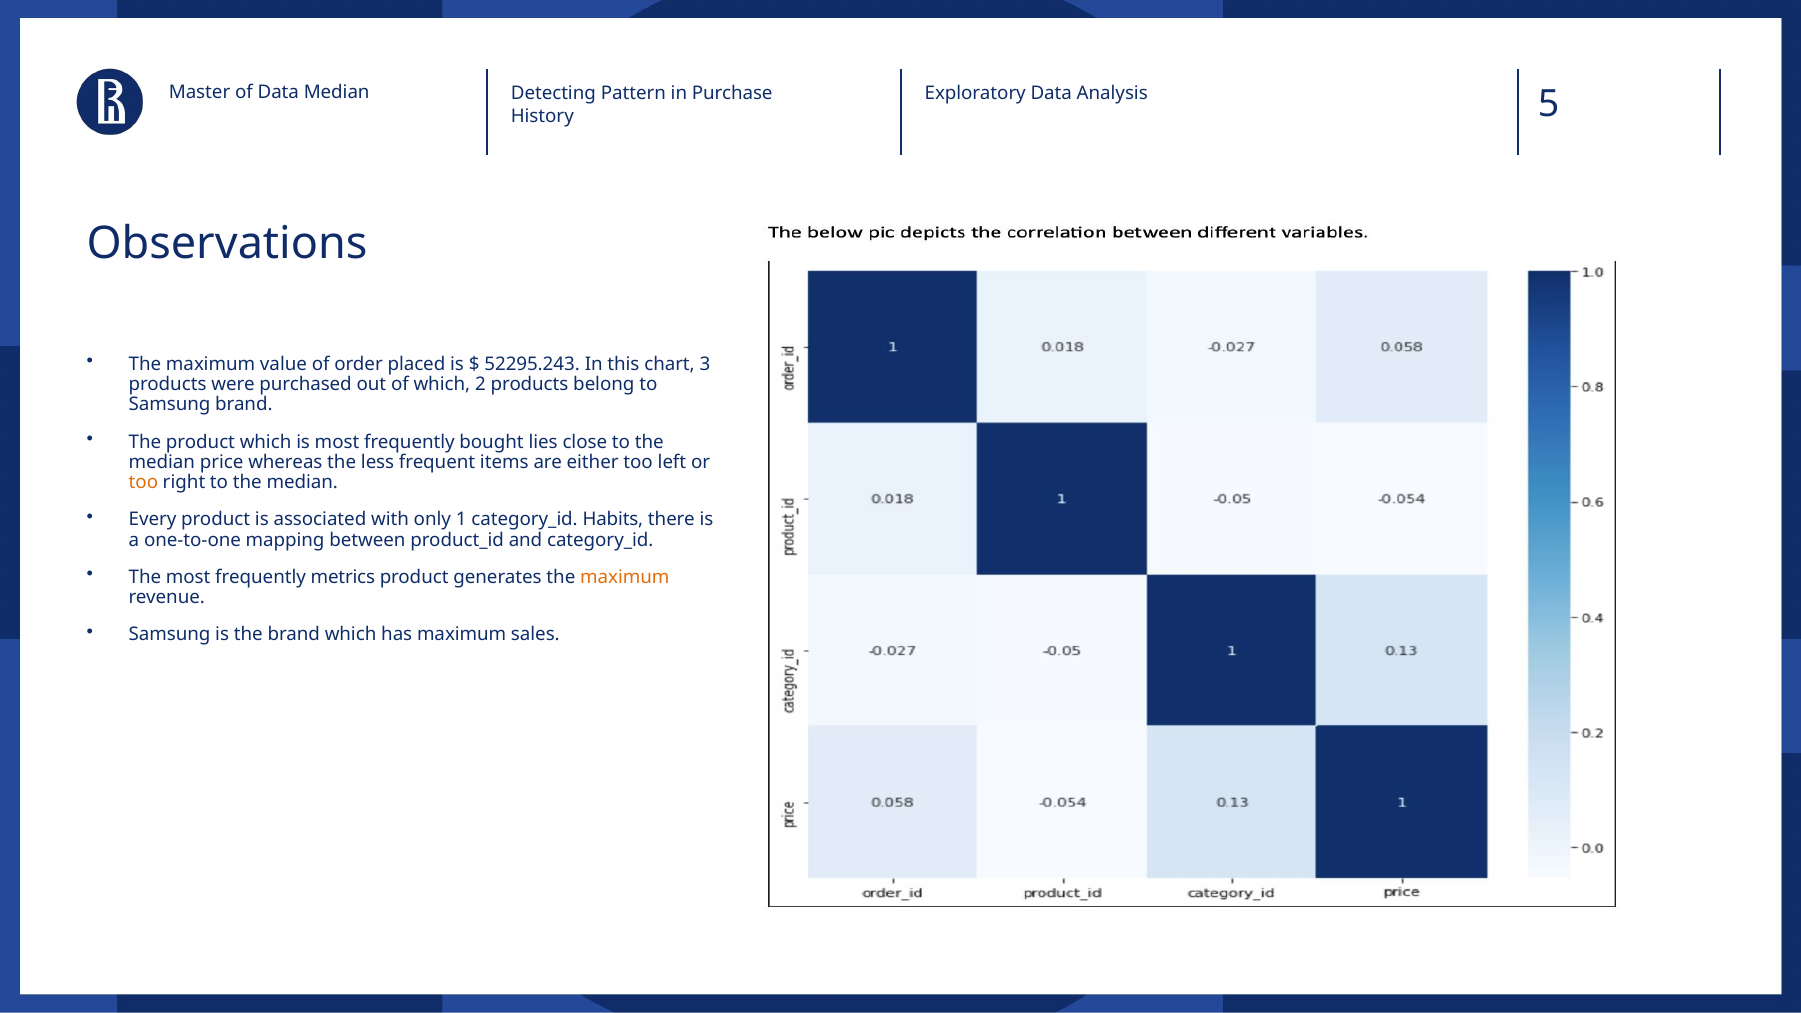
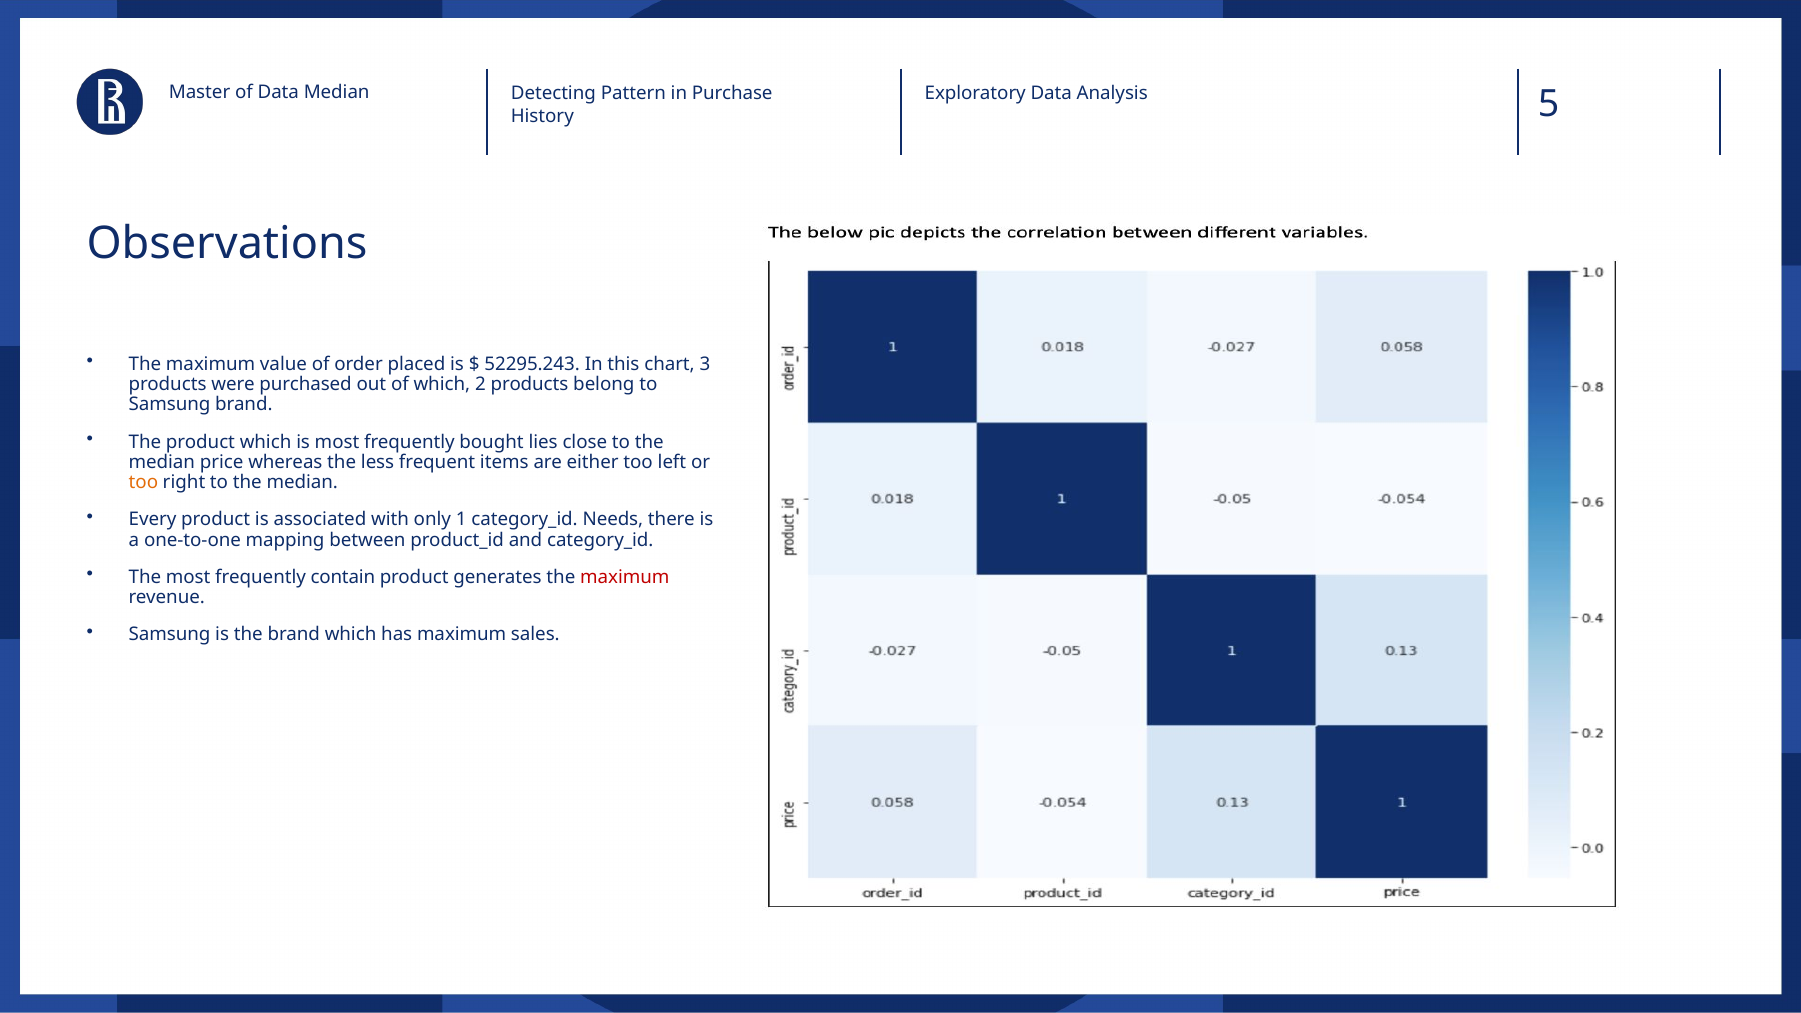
Habits: Habits -> Needs (613, 520)
metrics: metrics -> contain (343, 577)
maximum colour: orange -> red (625, 577)
